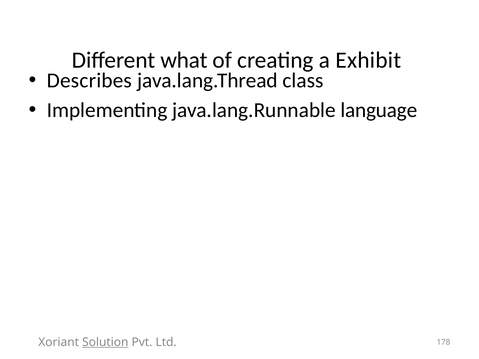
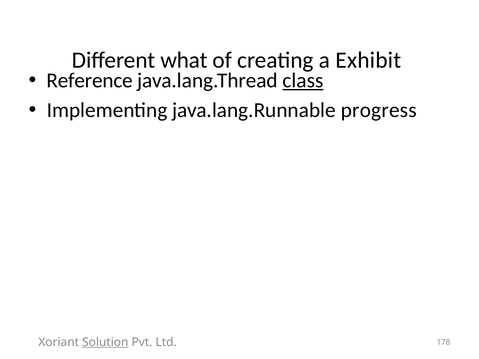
Describes: Describes -> Reference (90, 81)
class underline: none -> present (303, 81)
language: language -> progress (379, 110)
